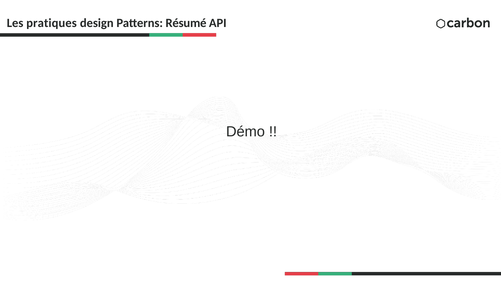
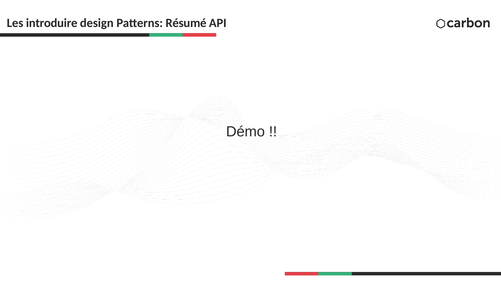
pratiques: pratiques -> introduire (52, 23)
